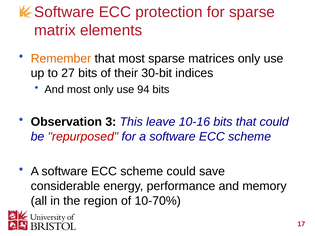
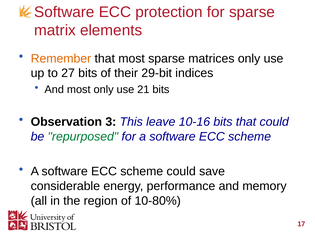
30-bit: 30-bit -> 29-bit (157, 73)
94: 94 -> 21 (143, 90)
repurposed colour: red -> green (83, 137)
10-70%: 10-70% -> 10-80% (158, 201)
